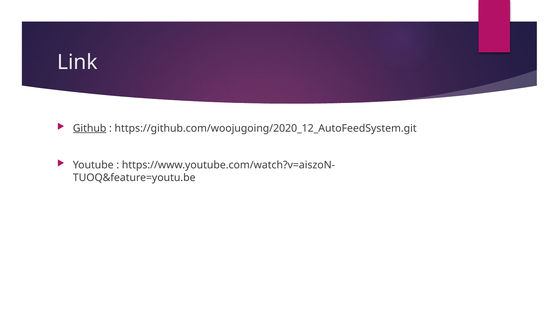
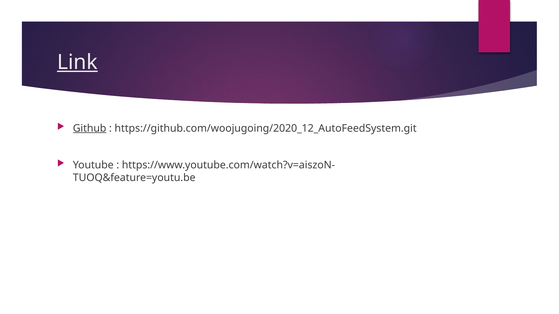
Link underline: none -> present (77, 62)
